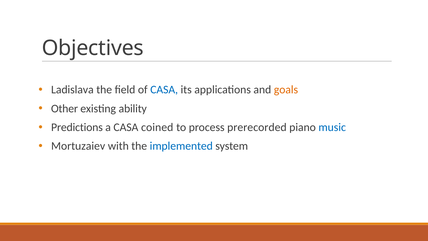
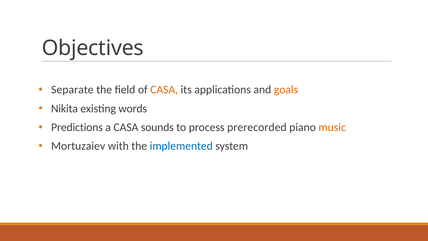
Ladislava: Ladislava -> Separate (72, 90)
CASA colour: blue -> orange (164, 90)
Other: Other -> Nikita (64, 108)
ability: ability -> words (133, 108)
coined: coined -> sounds (157, 127)
music colour: blue -> orange (332, 127)
